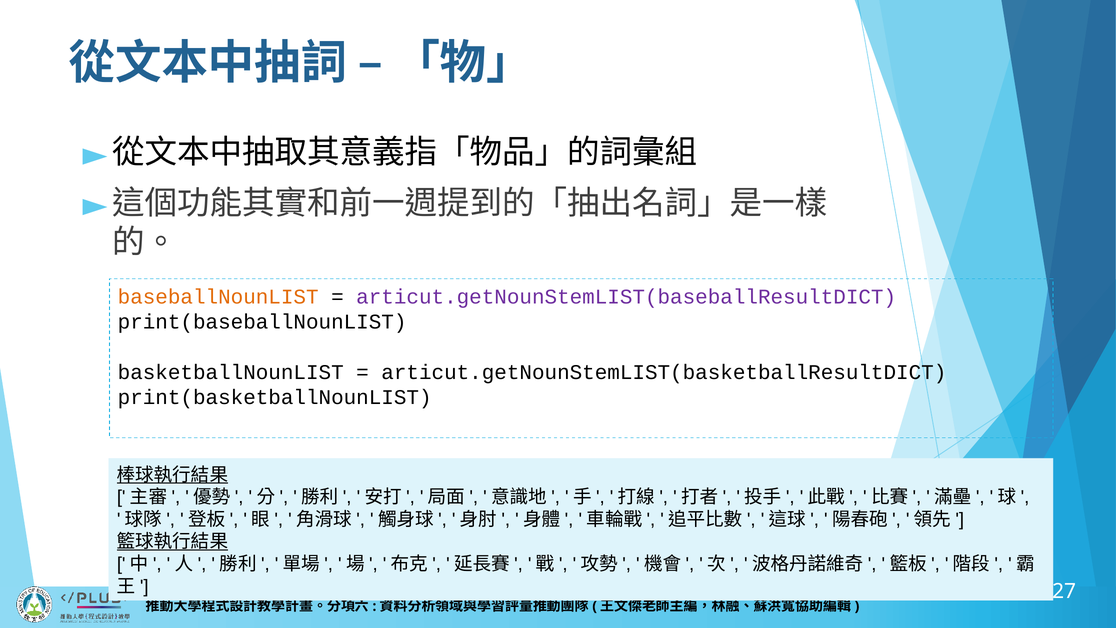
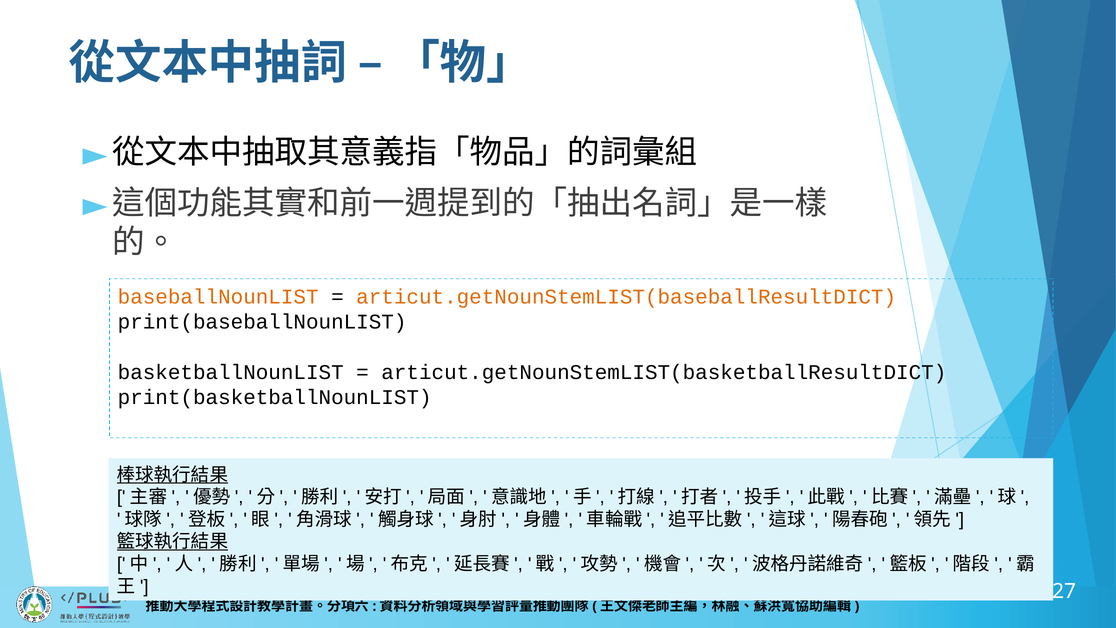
articut.getNounStemLIST(baseballResultDICT colour: purple -> orange (626, 297)
